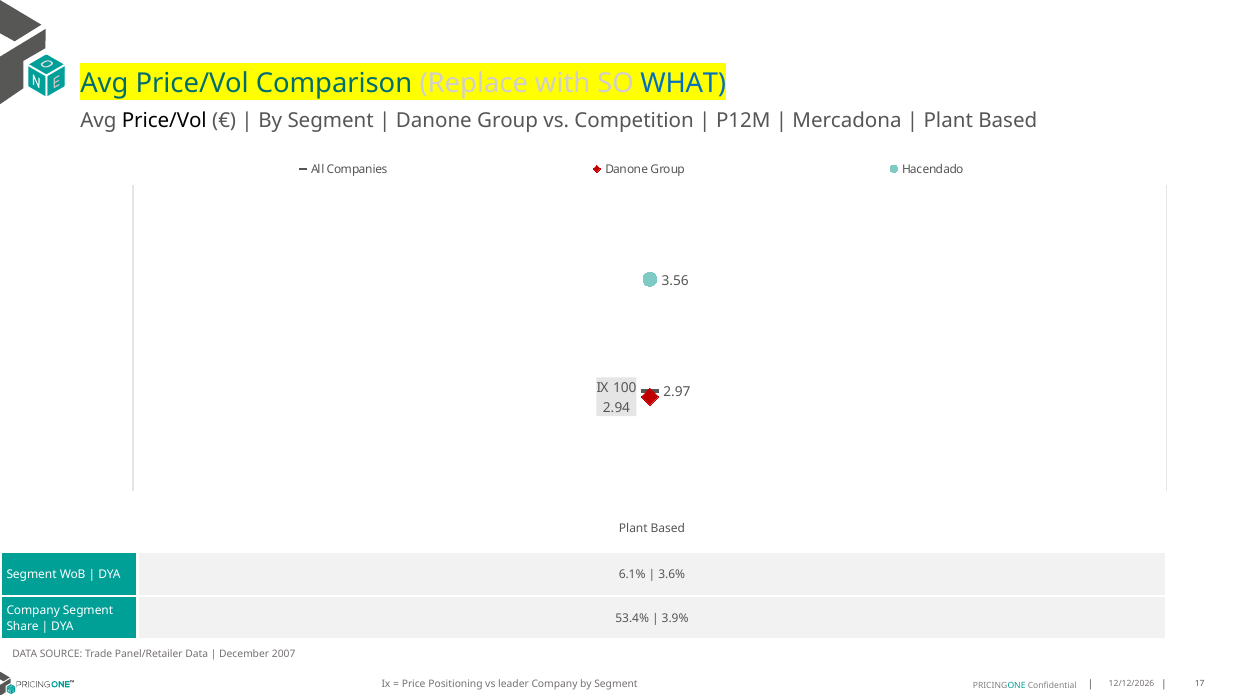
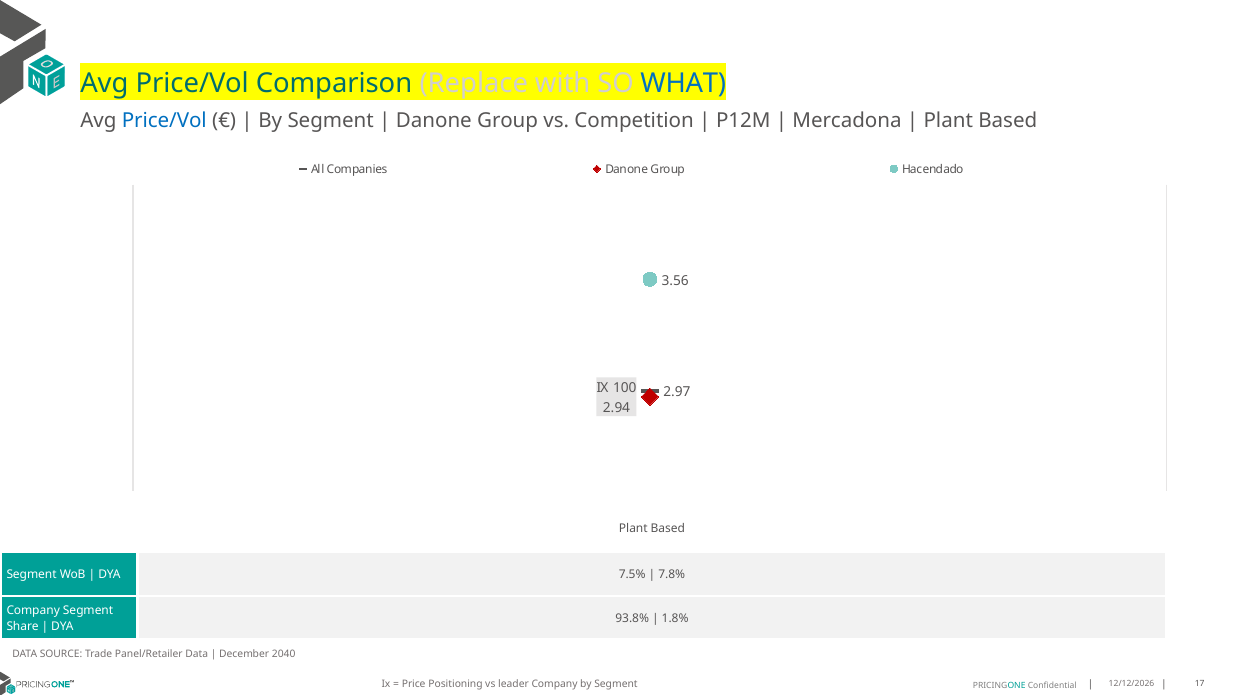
Price/Vol colour: black -> blue (164, 120)
6.1%: 6.1% -> 7.5% (632, 574)
3.6%: 3.6% -> 7.8% (672, 574)
53.4%: 53.4% -> 93.8% (632, 618)
3.9%: 3.9% -> 1.8% (675, 618)
2007: 2007 -> 2040 (284, 654)
